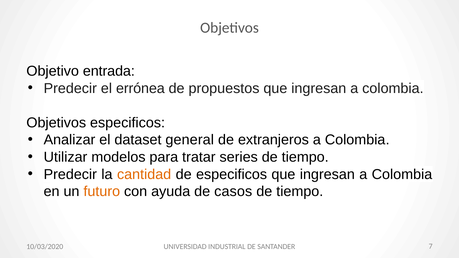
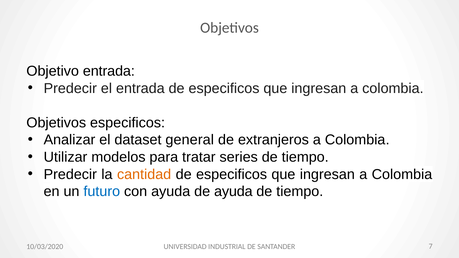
el errónea: errónea -> entrada (140, 88)
propuestos: propuestos -> especificos (224, 88)
futuro colour: orange -> blue (102, 192)
de casos: casos -> ayuda (233, 192)
